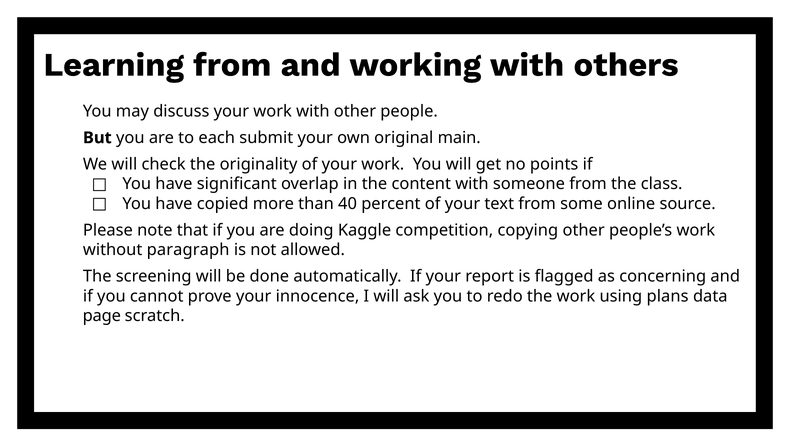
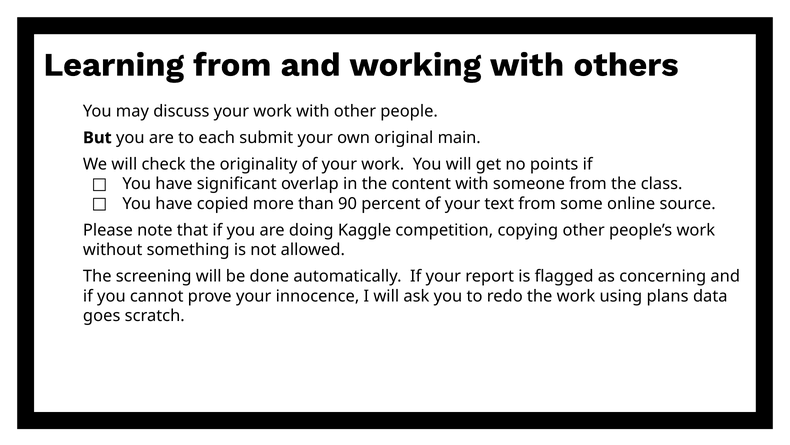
40: 40 -> 90 (348, 203)
paragraph: paragraph -> something (188, 250)
page: page -> goes (102, 315)
